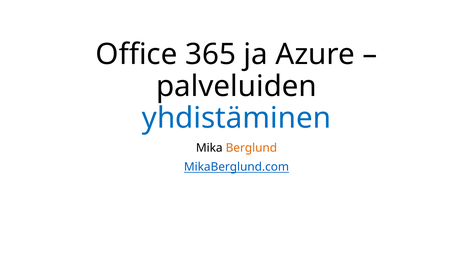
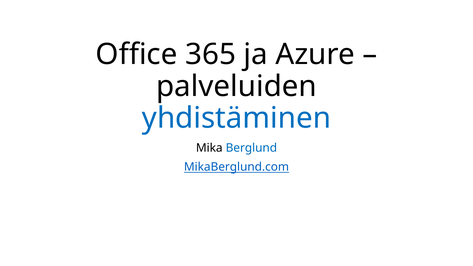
Berglund colour: orange -> blue (251, 148)
